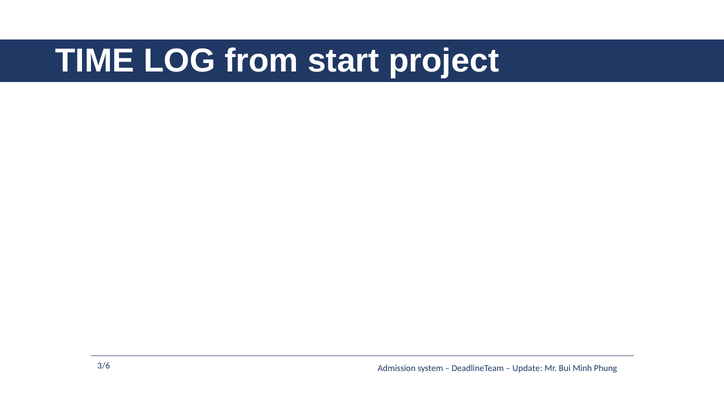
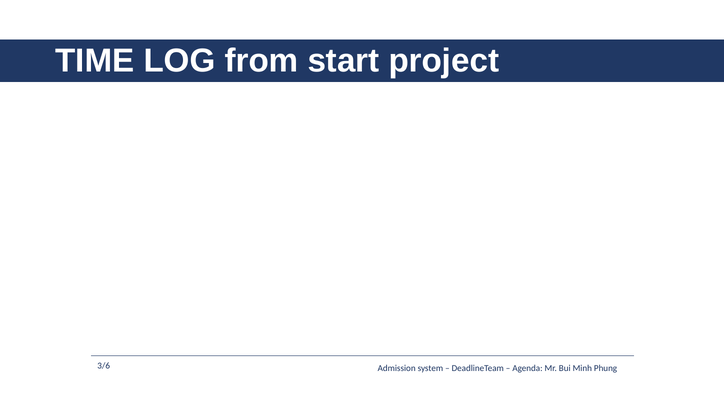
Update: Update -> Agenda (527, 369)
